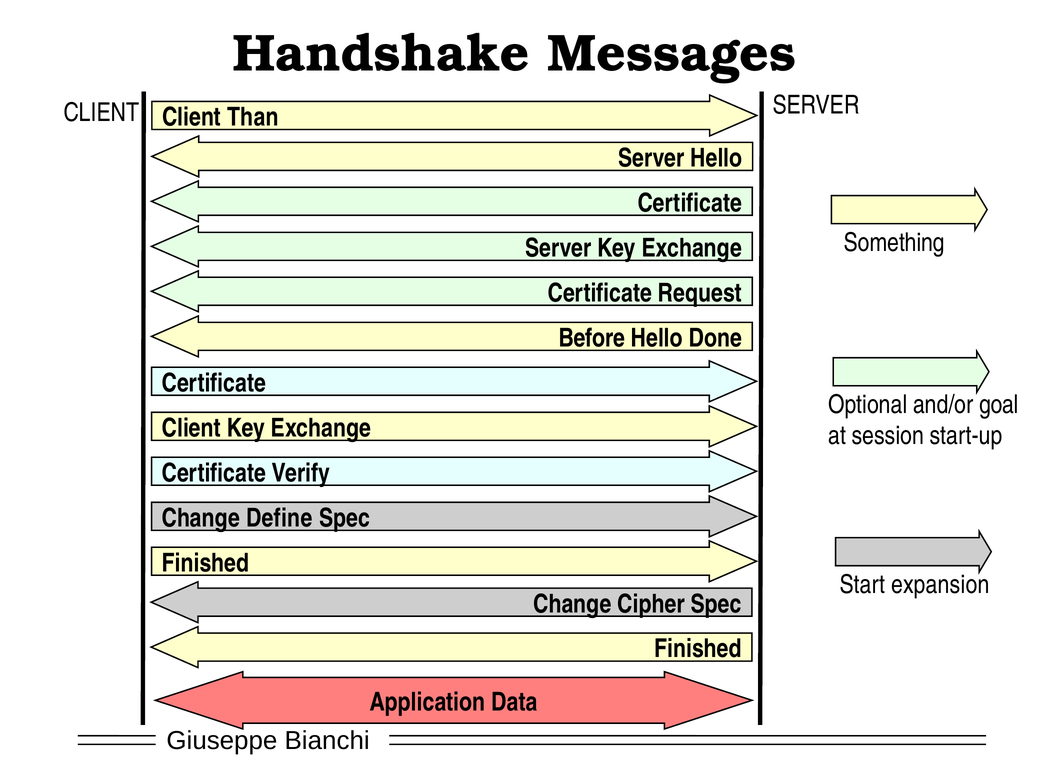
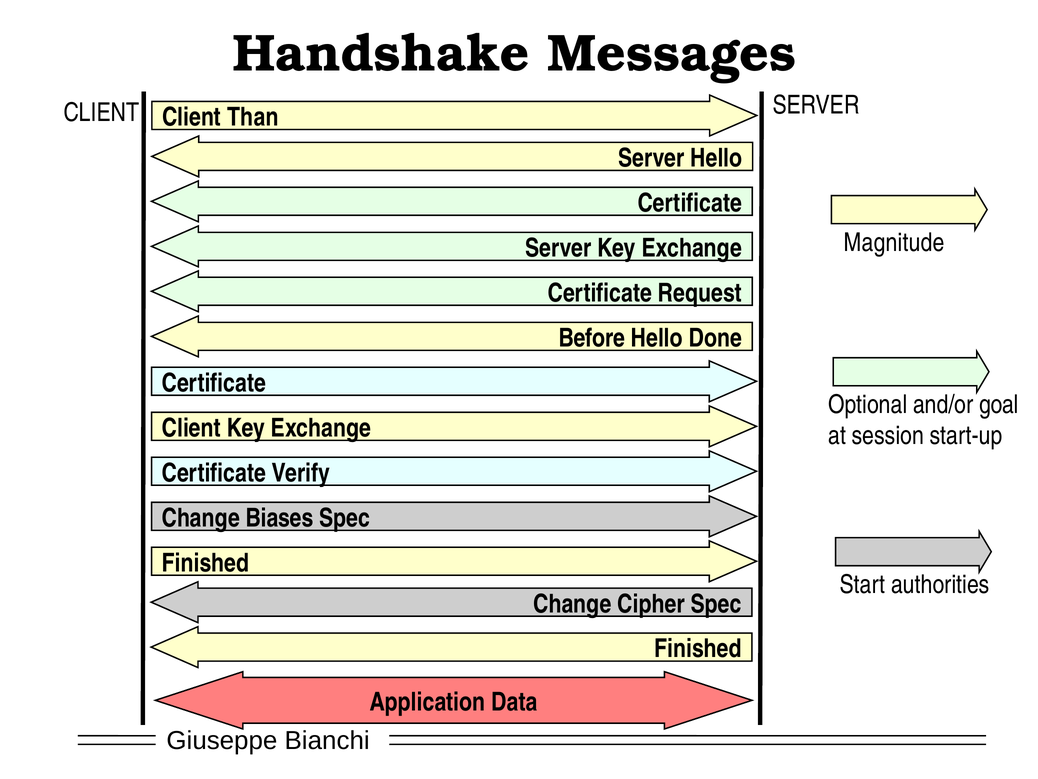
Something: Something -> Magnitude (894, 242)
Define: Define -> Biases (280, 518)
expansion: expansion -> authorities (940, 584)
